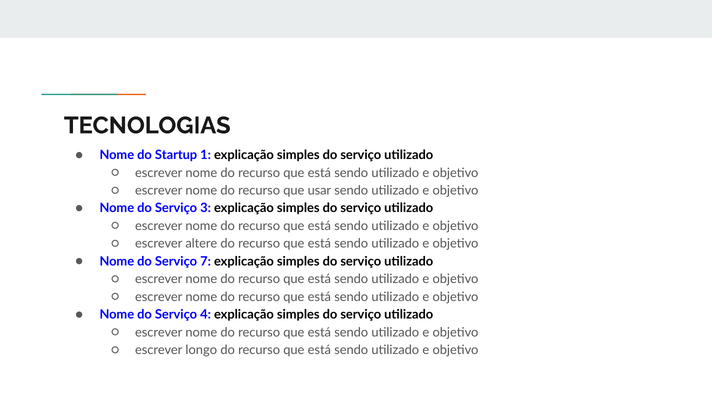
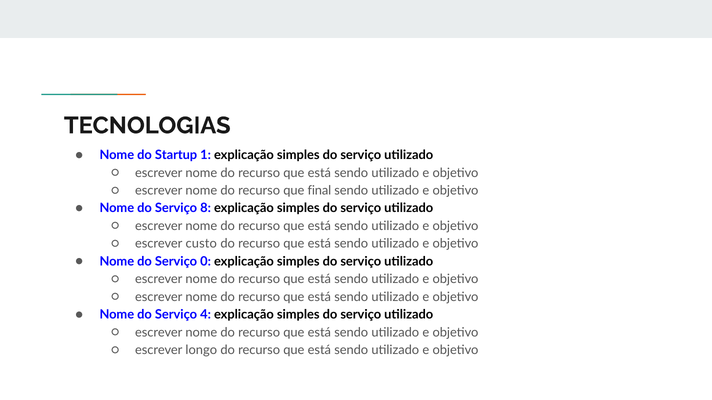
usar: usar -> final (319, 191)
3: 3 -> 8 (206, 209)
altere: altere -> custo (201, 244)
7: 7 -> 0 (206, 262)
